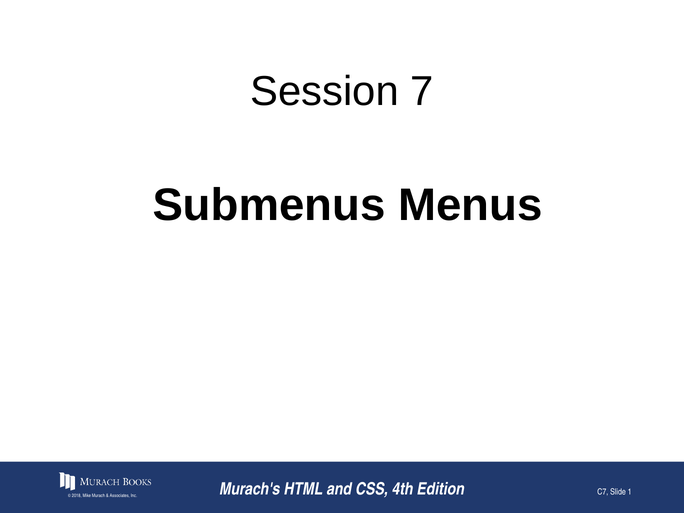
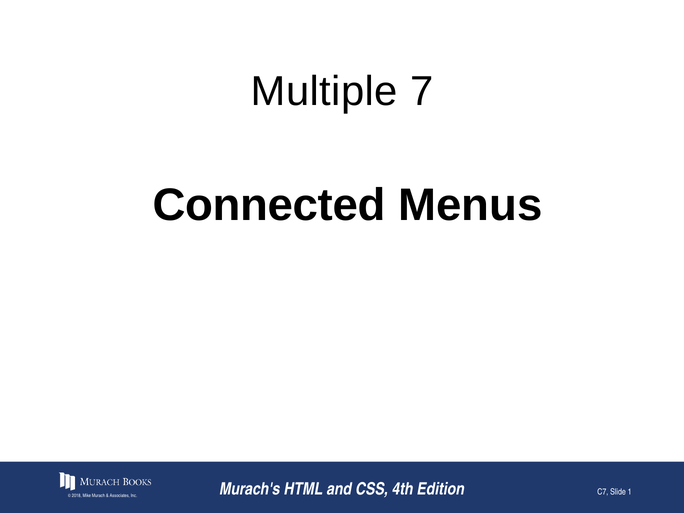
Session: Session -> Multiple (324, 91)
Submenus: Submenus -> Connected (269, 205)
